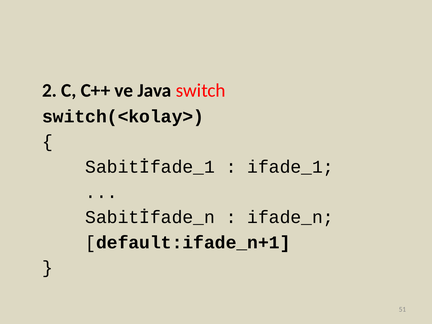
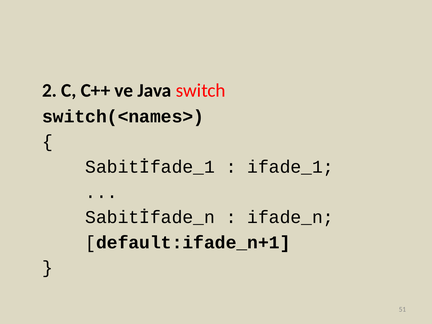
switch(<kolay>: switch(<kolay> -> switch(<names> (123, 116)
